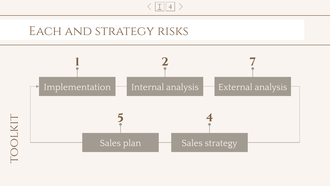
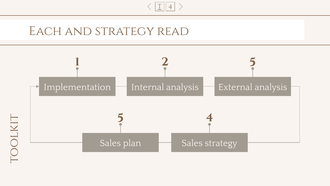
risks: risks -> read (173, 31)
2 7: 7 -> 5 (253, 62)
